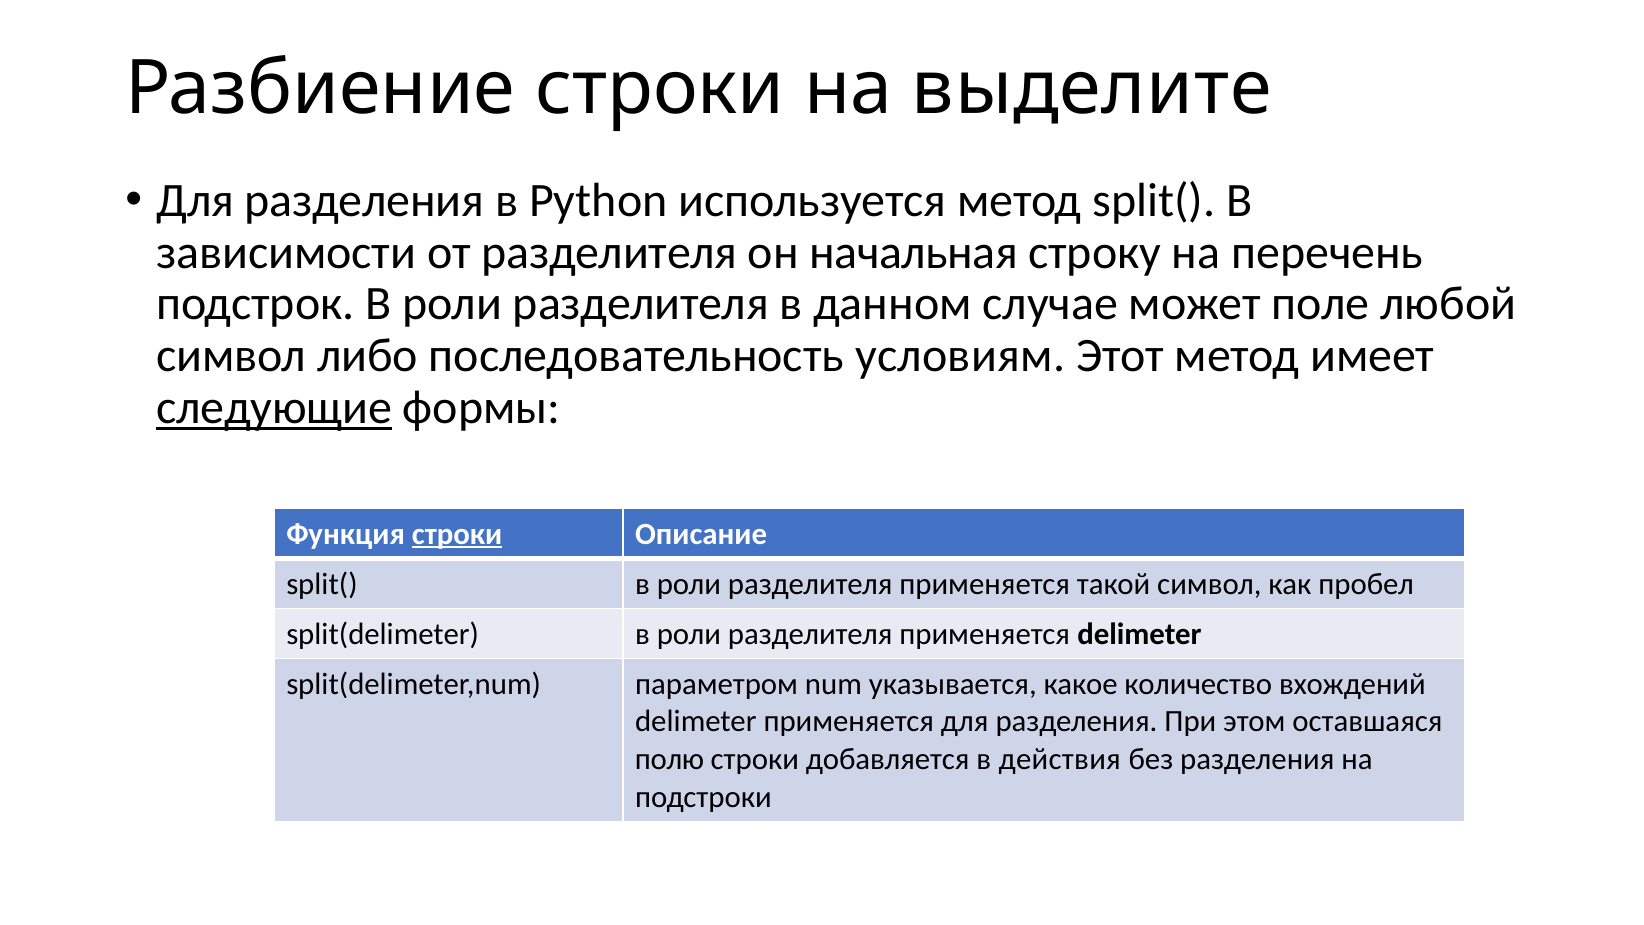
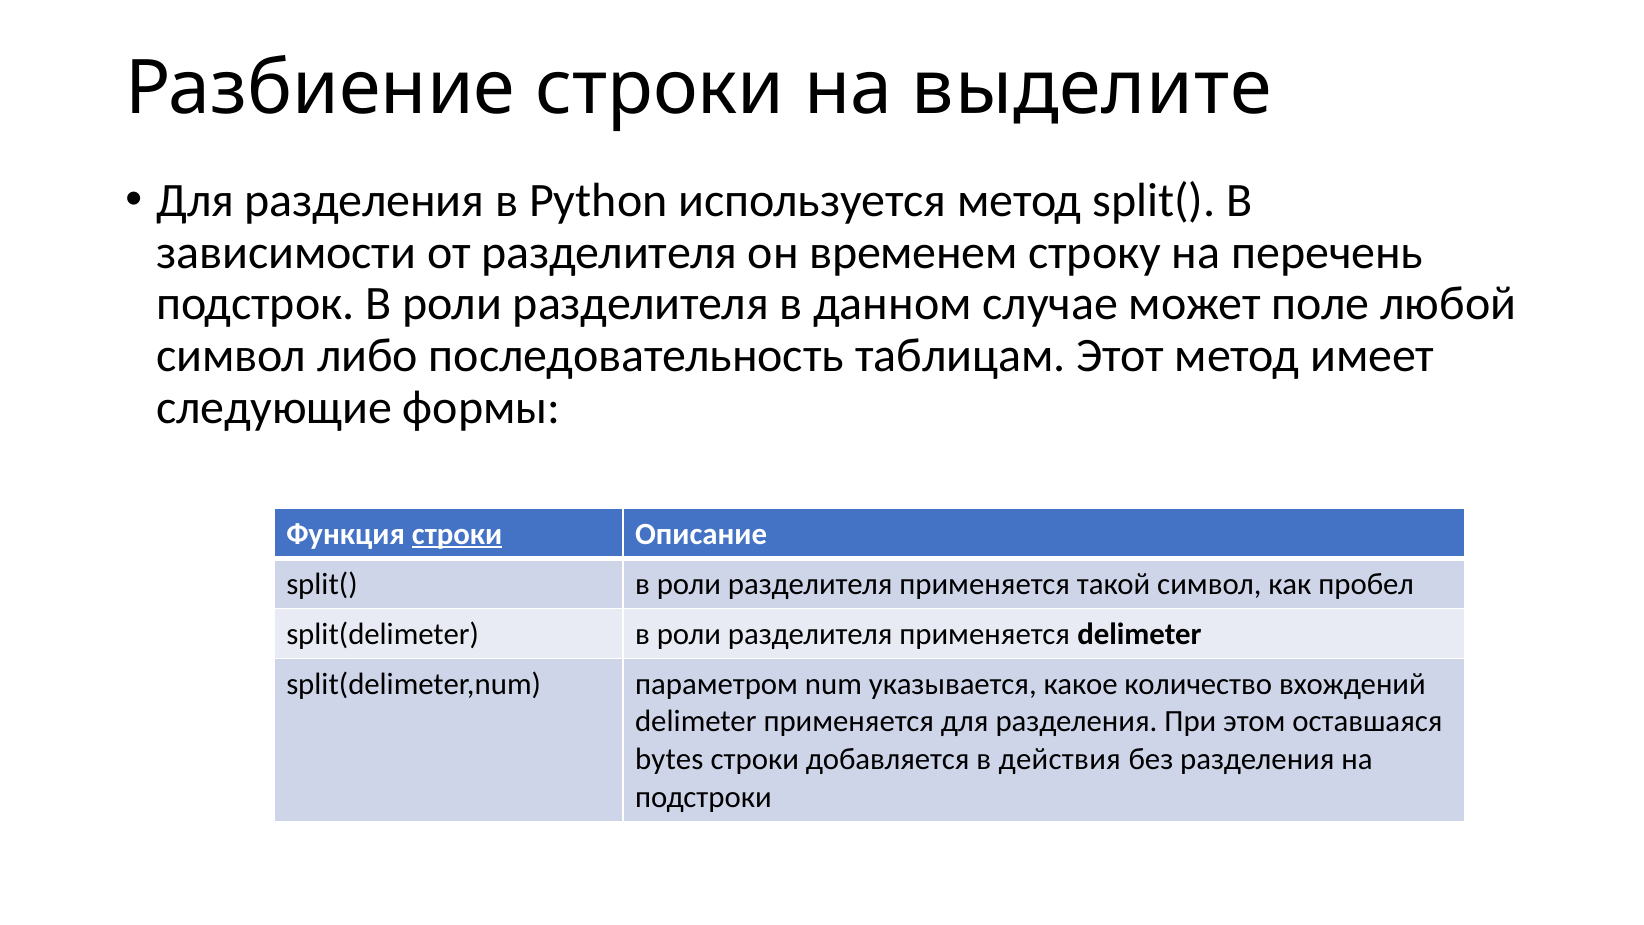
начальная: начальная -> временем (914, 252)
условиям: условиям -> таблицам (960, 356)
следующие underline: present -> none (274, 407)
полю: полю -> bytes (669, 759)
